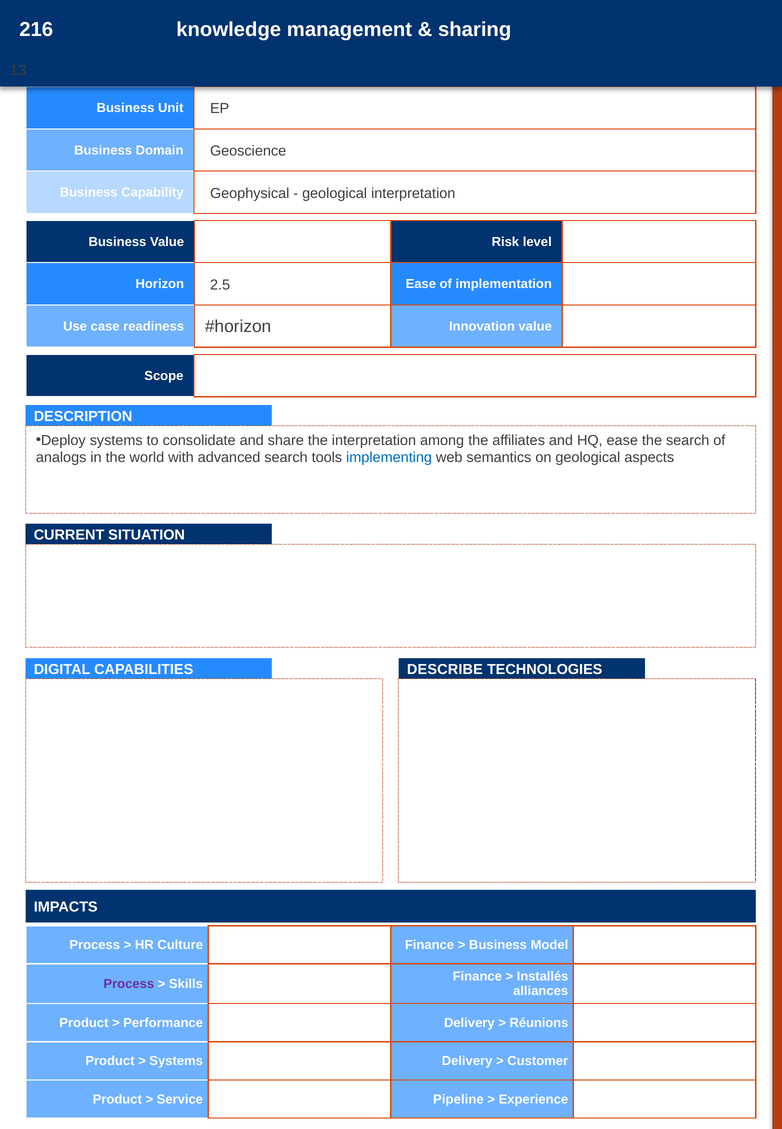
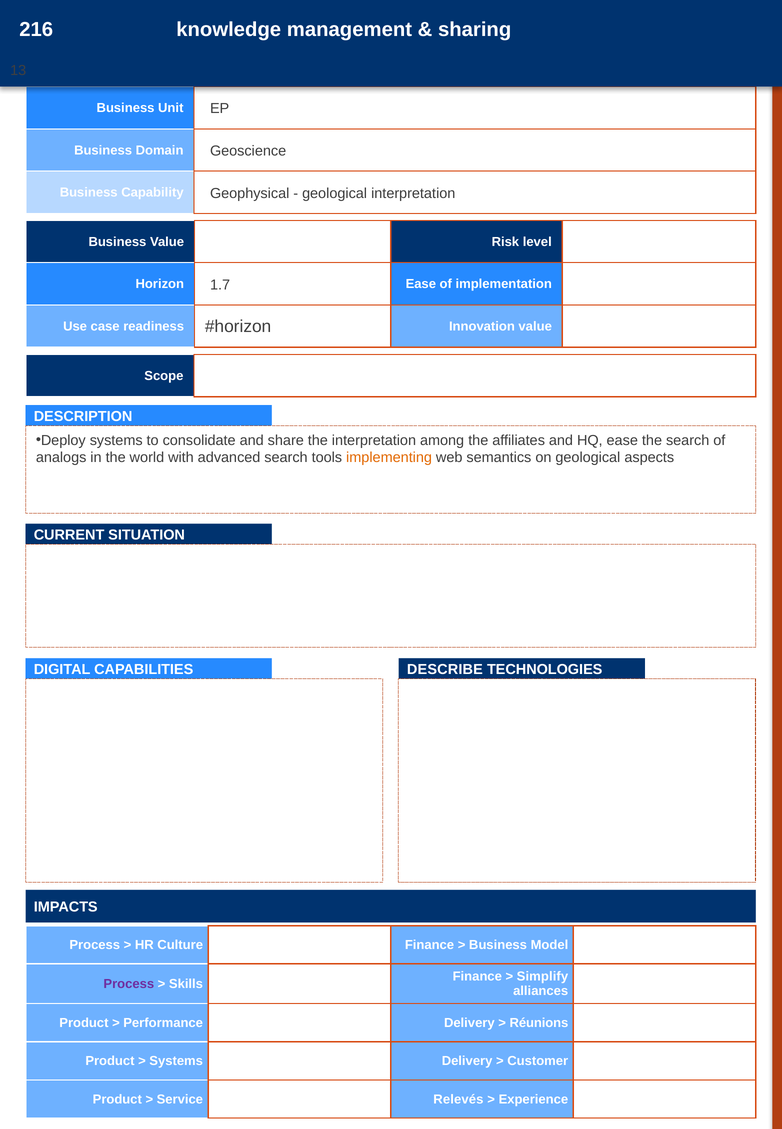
2.5: 2.5 -> 1.7 (220, 285)
implementing colour: blue -> orange (389, 458)
Installés: Installés -> Simplify (542, 977)
Pipeline: Pipeline -> Relevés (458, 1100)
